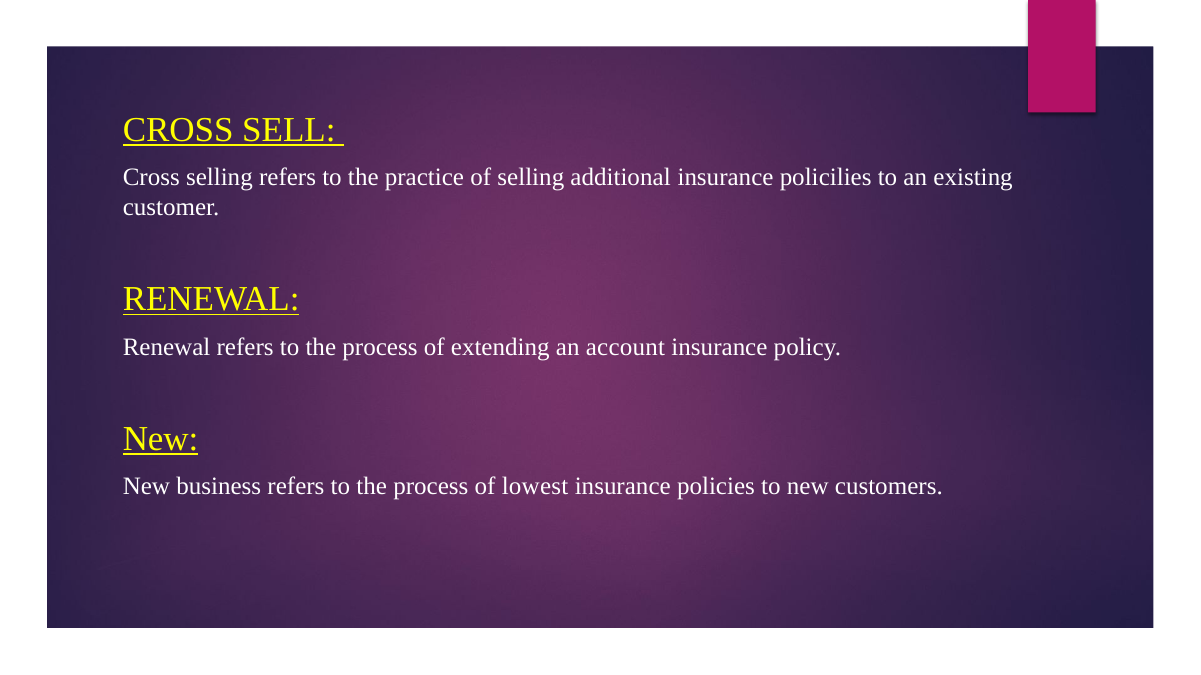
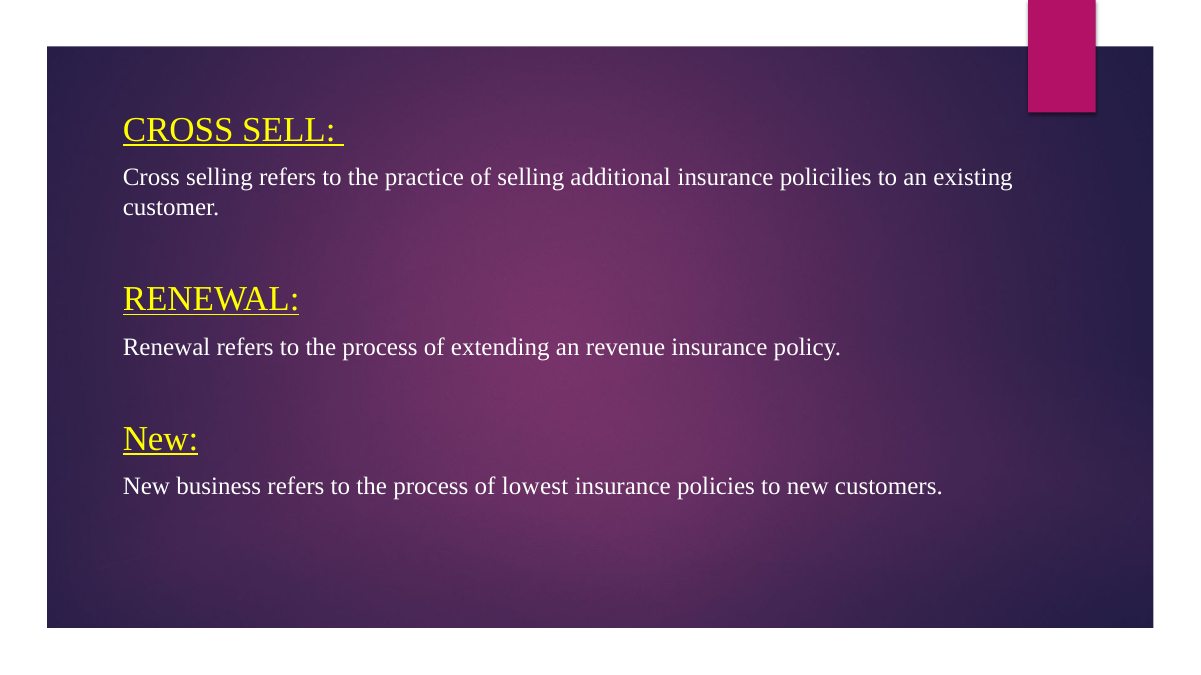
account: account -> revenue (626, 347)
